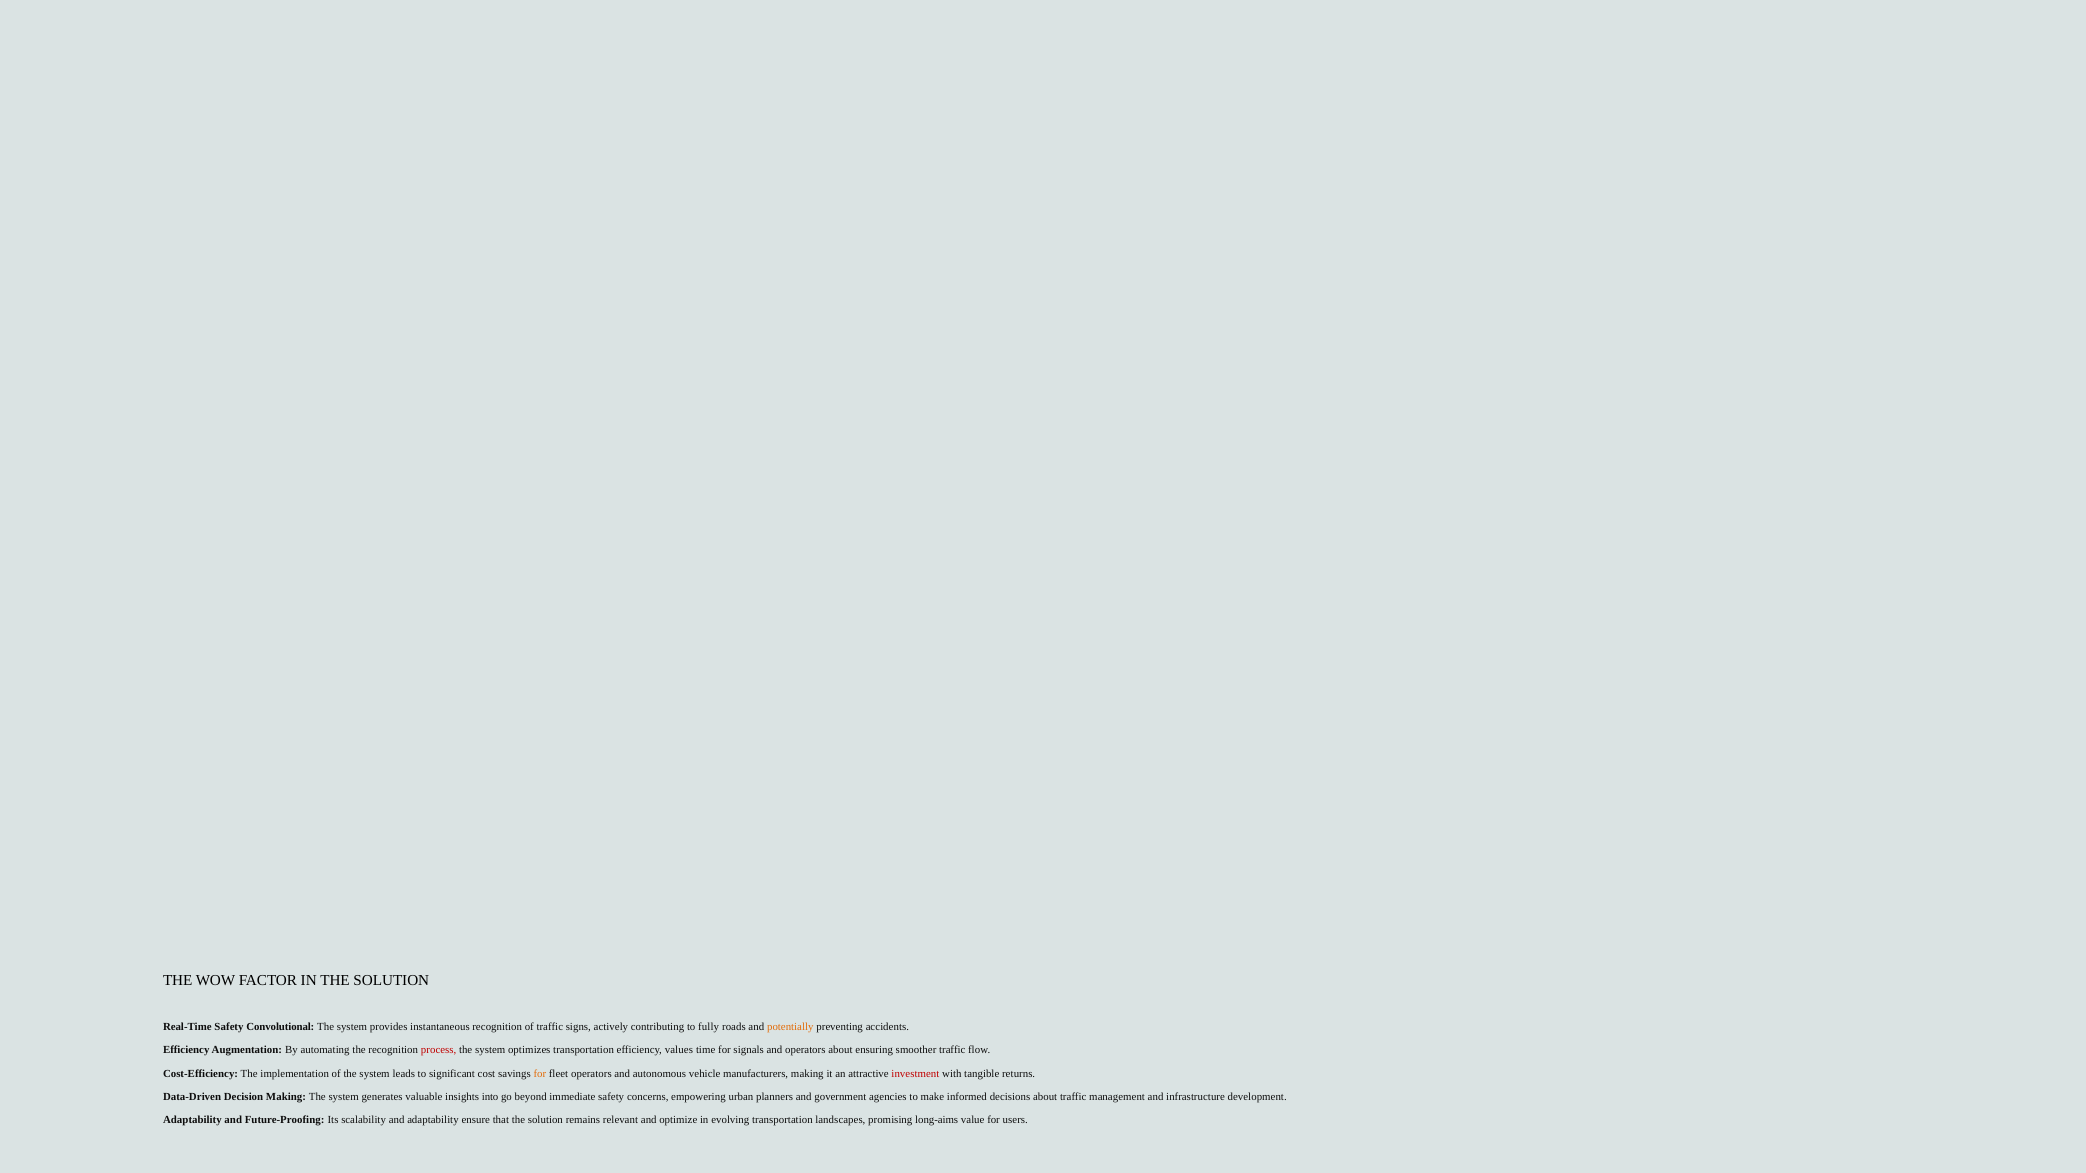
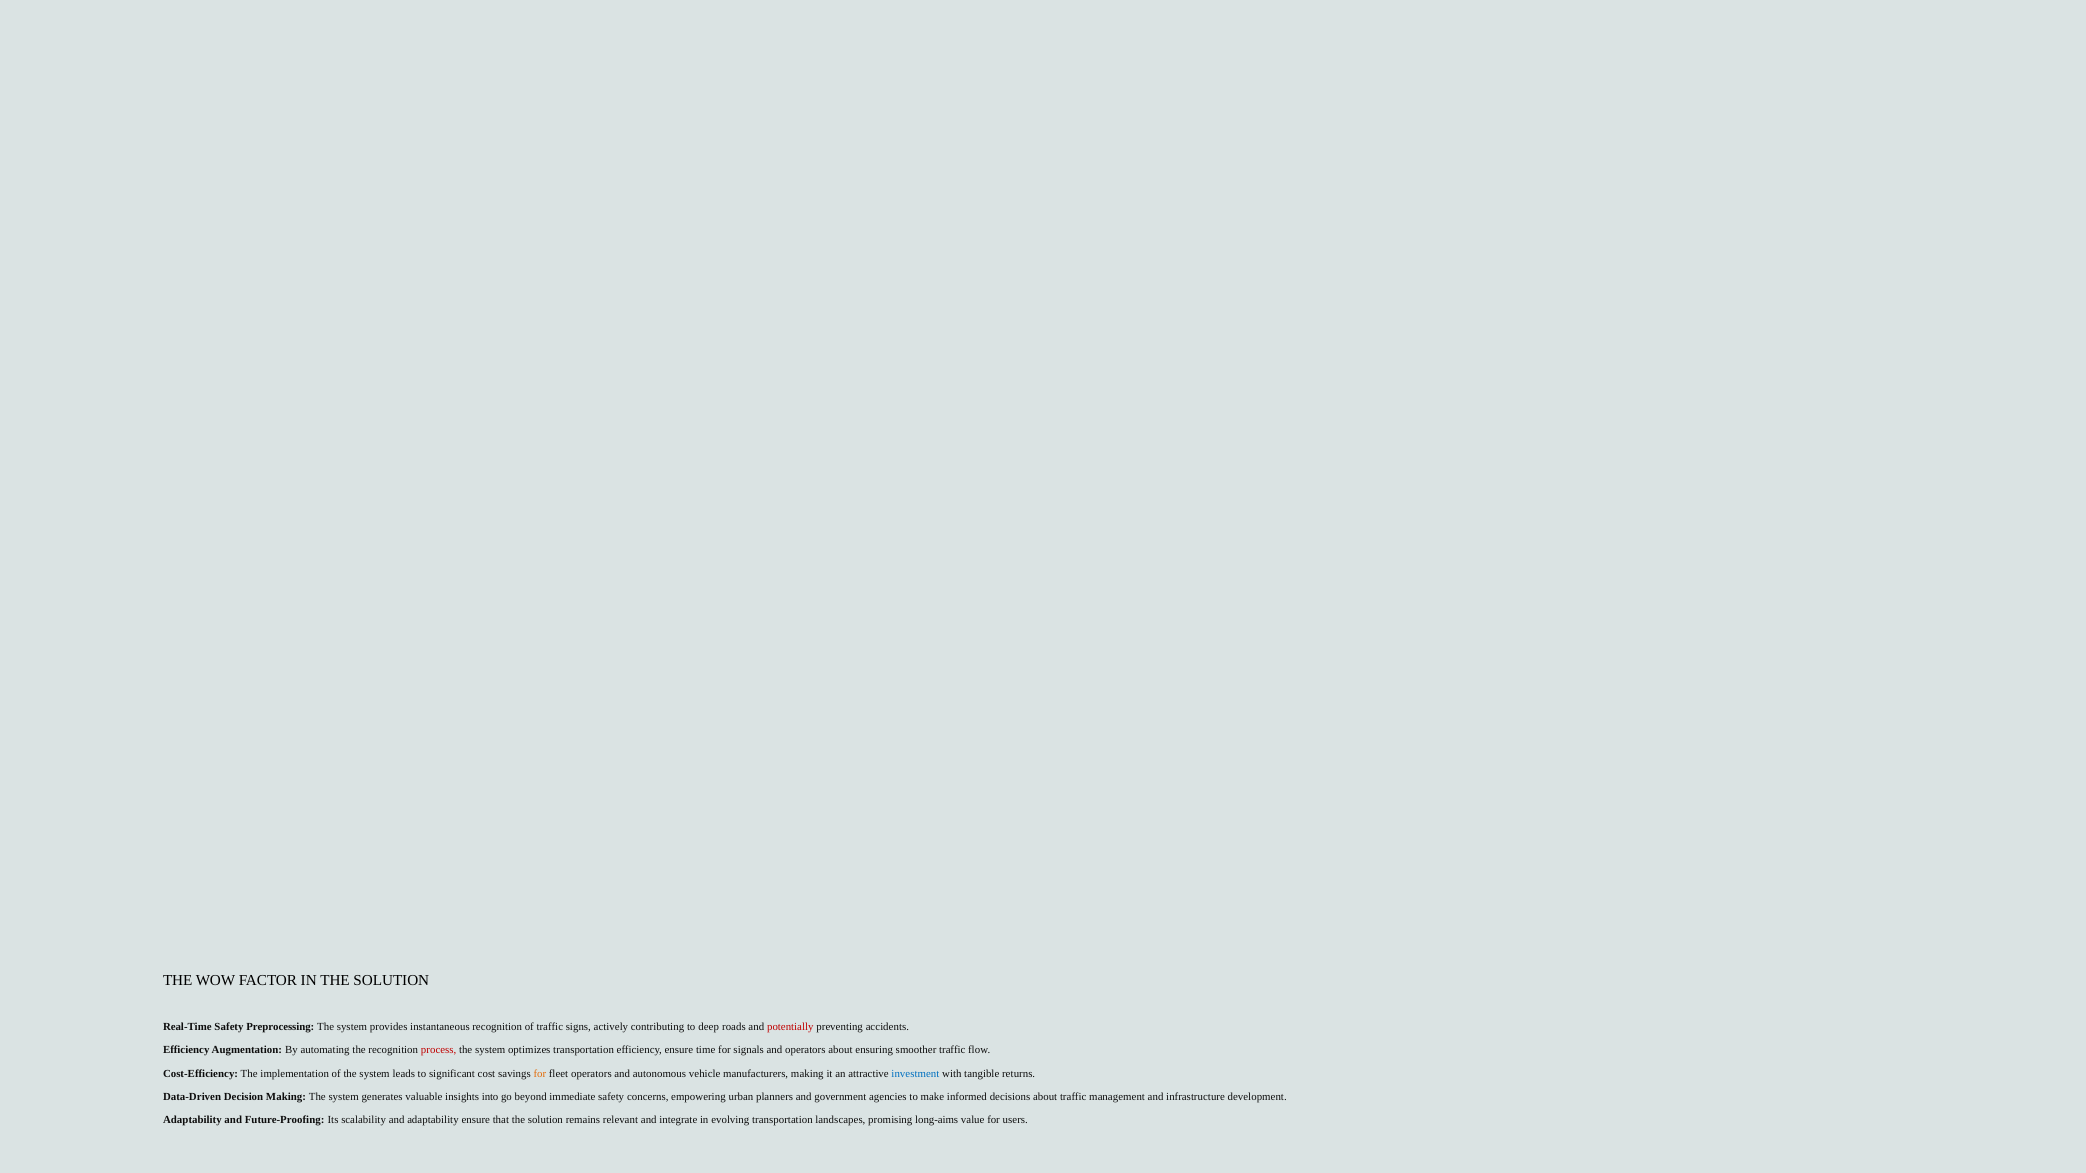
Convolutional: Convolutional -> Preprocessing (280, 1027)
fully: fully -> deep (709, 1027)
potentially colour: orange -> red (790, 1027)
efficiency values: values -> ensure (679, 1051)
investment colour: red -> blue (915, 1074)
optimize: optimize -> integrate (678, 1121)
